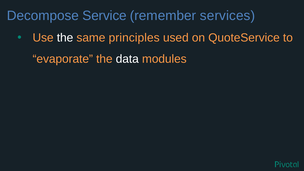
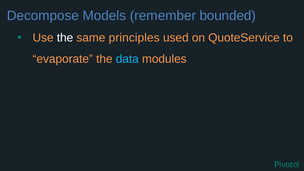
Service: Service -> Models (104, 16)
services: services -> bounded (228, 16)
data colour: white -> light blue (127, 59)
